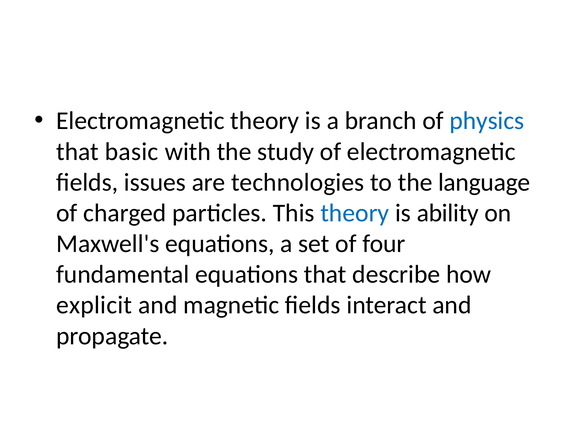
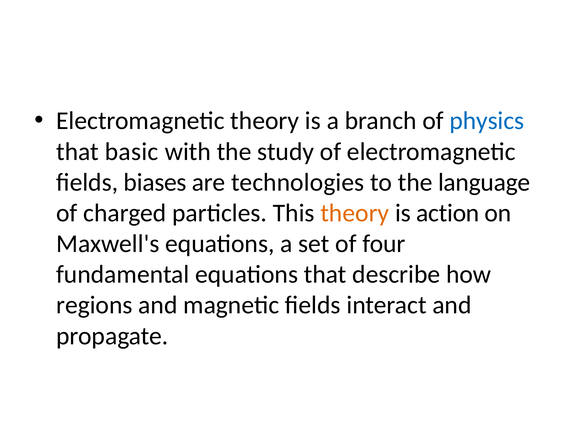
issues: issues -> biases (155, 182)
theory colour: blue -> orange (355, 213)
ability: ability -> action (448, 213)
explicit: explicit -> regions (94, 305)
